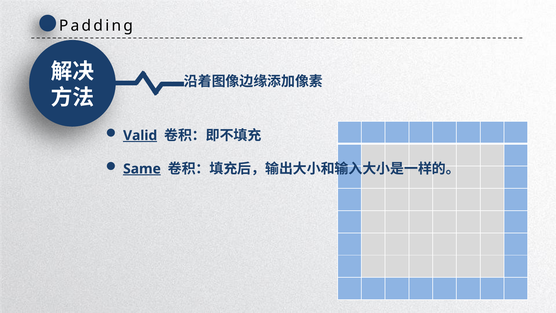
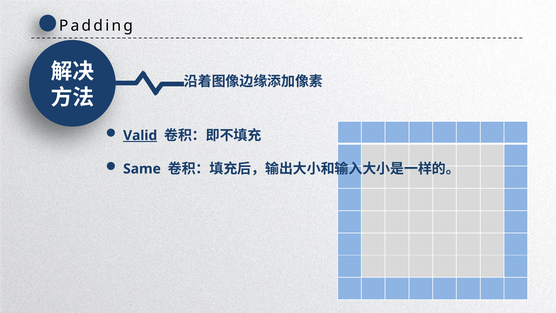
Same underline: present -> none (142, 169)
